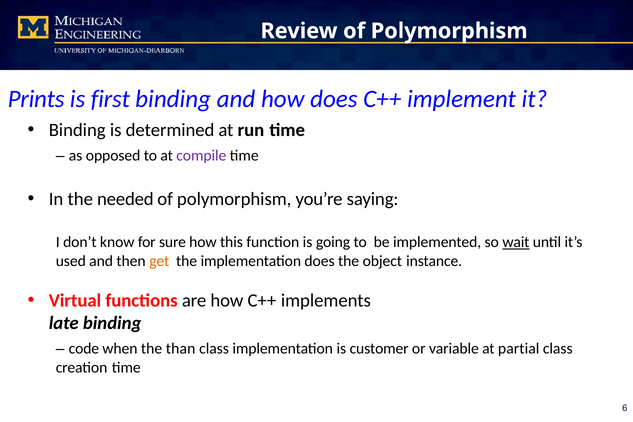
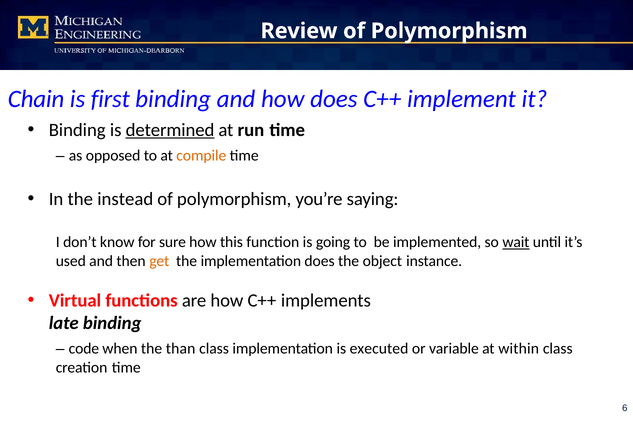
Prints: Prints -> Chain (36, 99)
determined underline: none -> present (170, 130)
compile colour: purple -> orange (201, 156)
needed: needed -> instead (125, 199)
customer: customer -> executed (379, 349)
partial: partial -> within (519, 349)
